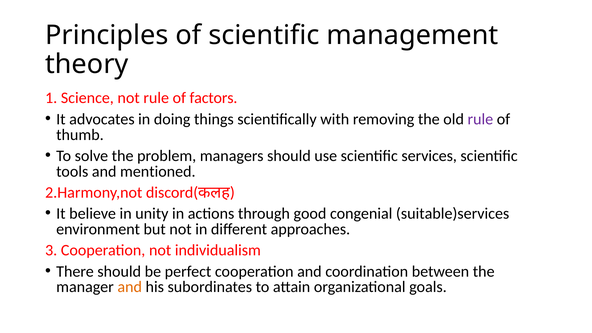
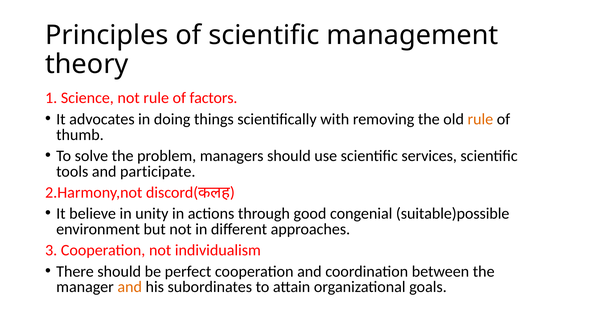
rule colour: purple -> orange (480, 119)
mentioned: mentioned -> participate (158, 171)
suitable)services: suitable)services -> suitable)possible (453, 214)
